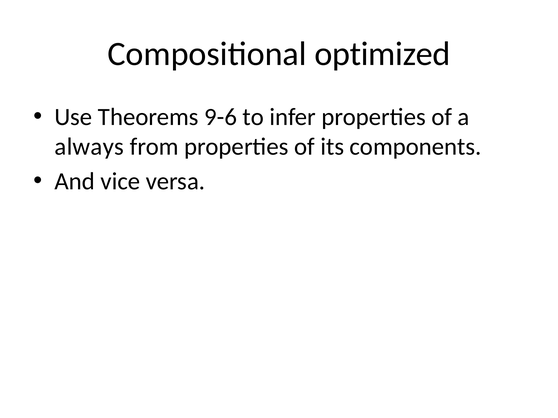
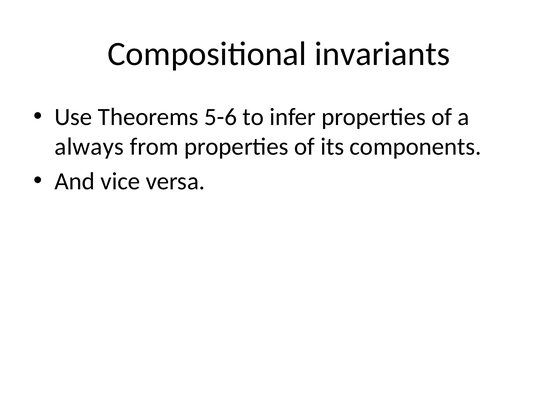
optimized: optimized -> invariants (382, 54)
9-6: 9-6 -> 5-6 (221, 117)
